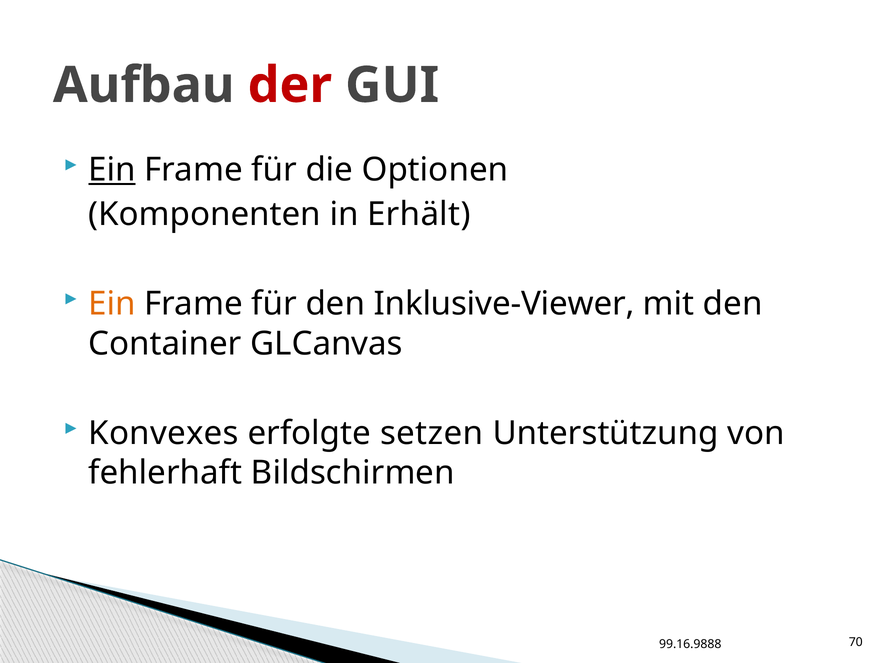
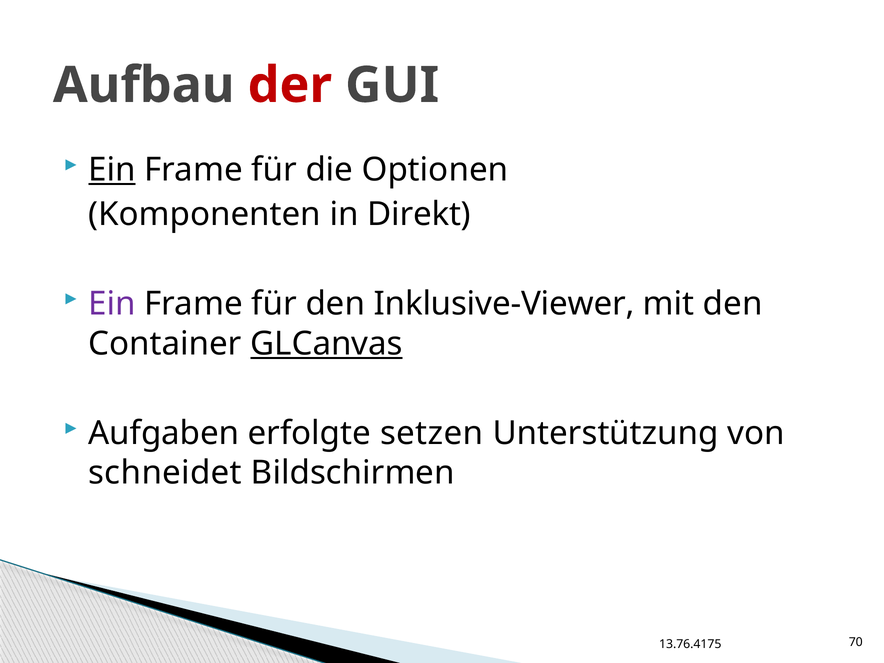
Erhält: Erhält -> Direkt (419, 215)
Ein colour: orange -> purple (112, 304)
GLCanvas underline: none -> present (326, 344)
Konvexes: Konvexes -> Aufgaben (164, 433)
fehlerhaft: fehlerhaft -> schneidet (165, 473)
99.16.9888: 99.16.9888 -> 13.76.4175 (690, 644)
